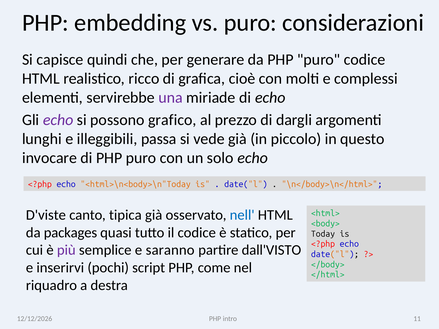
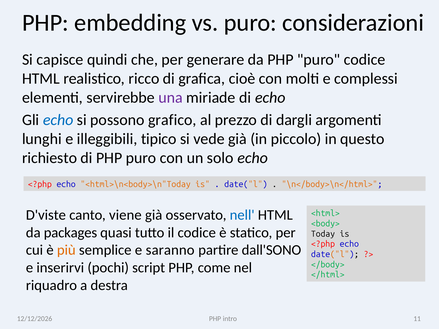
echo colour: purple -> blue (58, 120)
passa: passa -> tipico (159, 139)
invocare: invocare -> richiesto (50, 158)
tipica: tipica -> viene (125, 215)
più colour: purple -> orange (66, 250)
dall'VISTO: dall'VISTO -> dall'SONO (271, 250)
